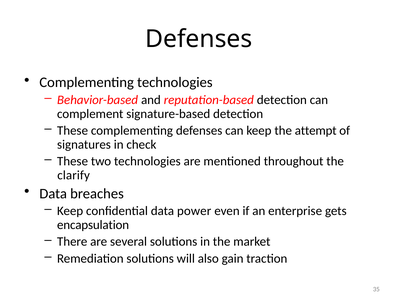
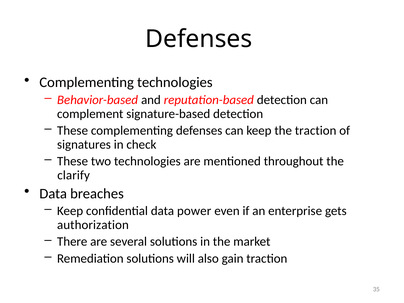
the attempt: attempt -> traction (316, 131)
encapsulation: encapsulation -> authorization (93, 225)
